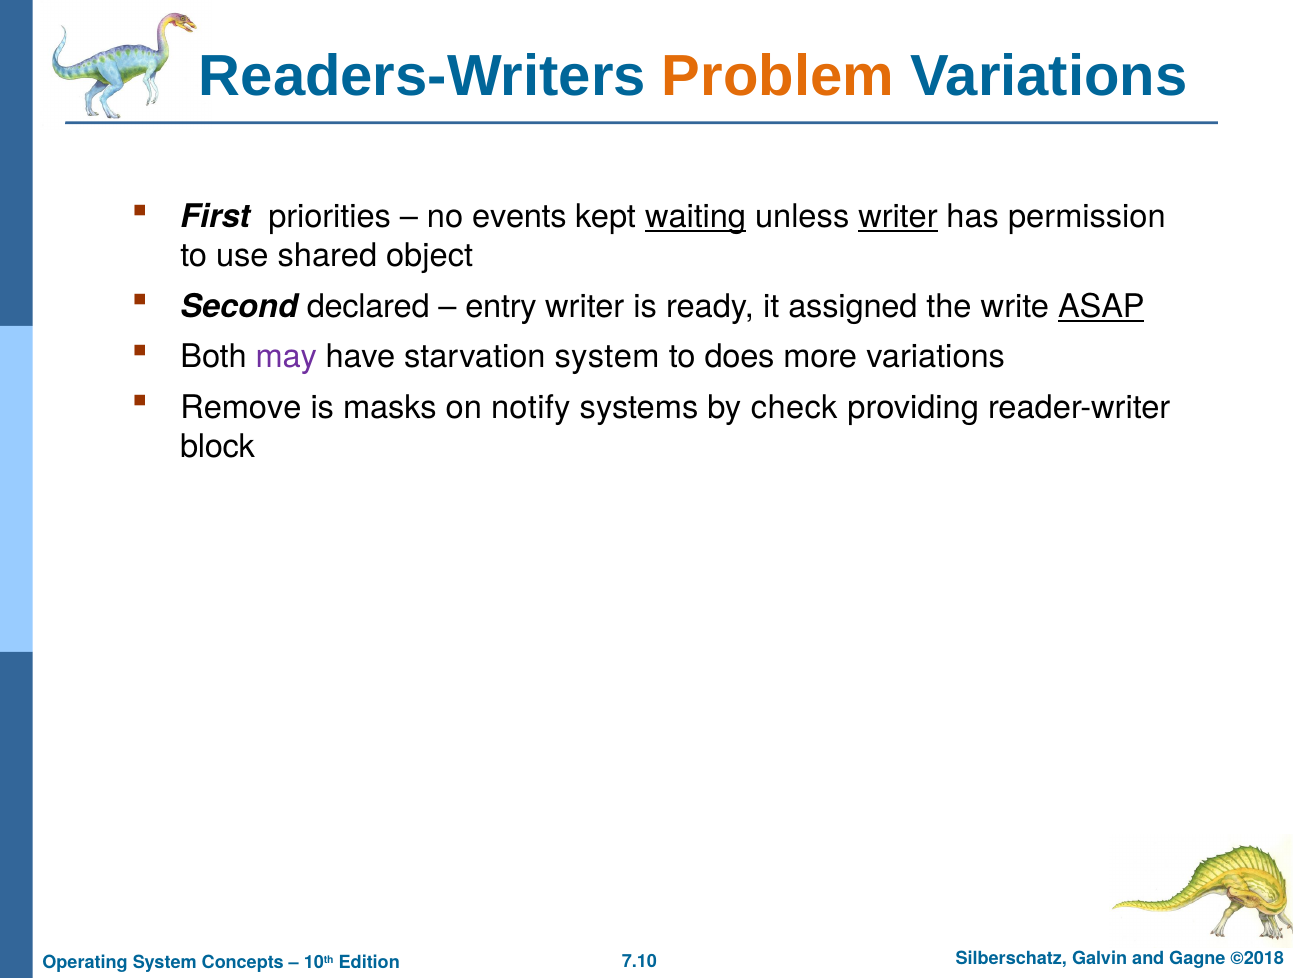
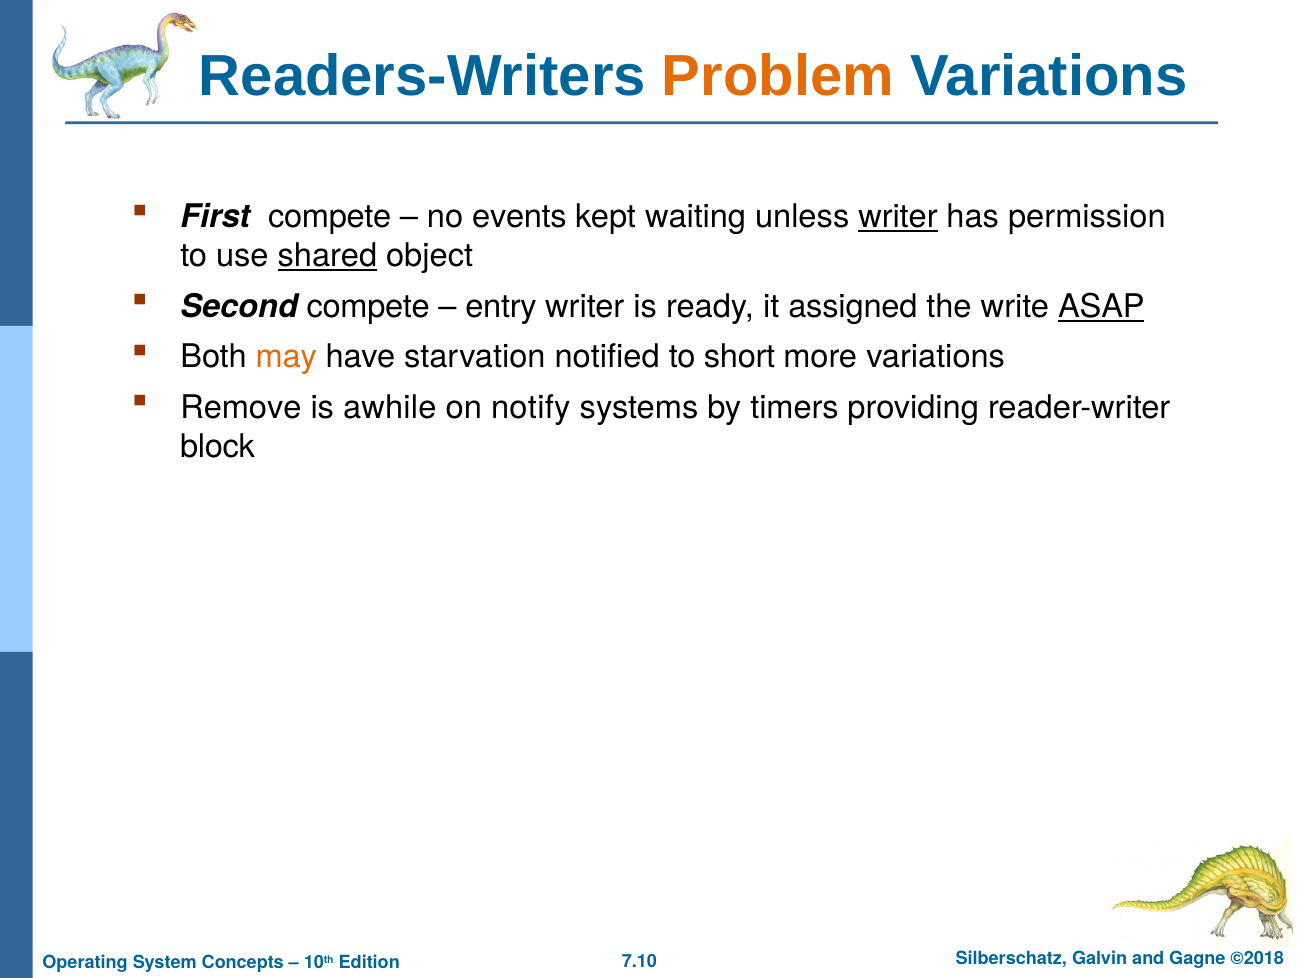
First priorities: priorities -> compete (330, 217)
waiting underline: present -> none (696, 217)
shared underline: none -> present (327, 256)
Second declared: declared -> compete (368, 307)
may colour: purple -> orange (286, 358)
starvation system: system -> notified (607, 358)
does: does -> short (740, 358)
masks: masks -> awhile (390, 408)
check: check -> timers (794, 408)
